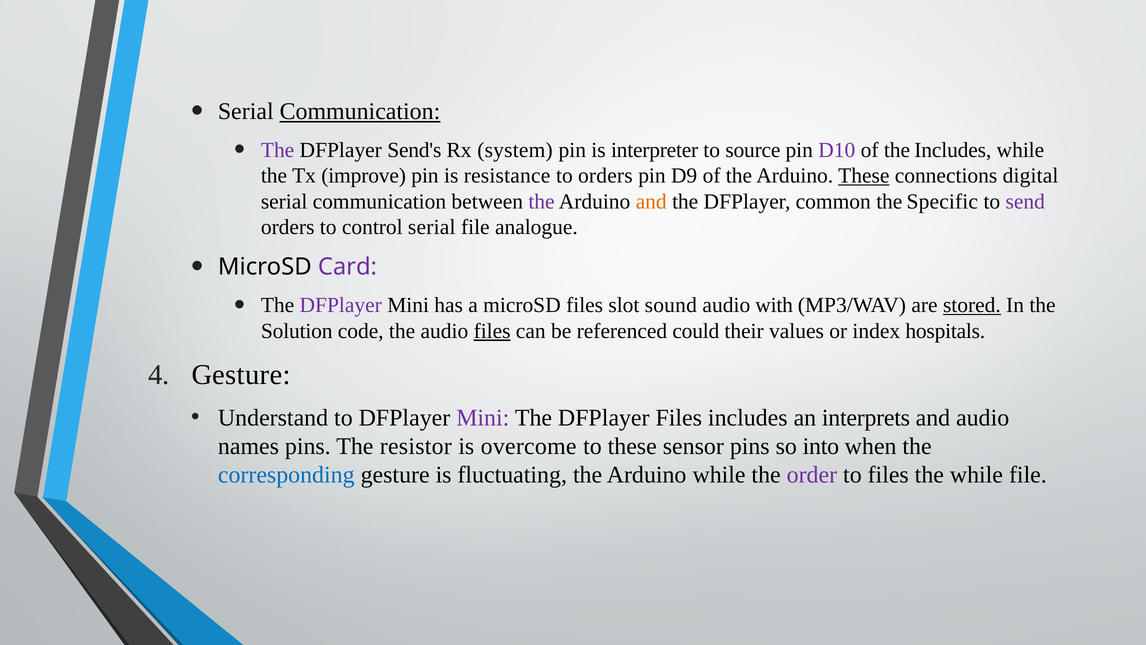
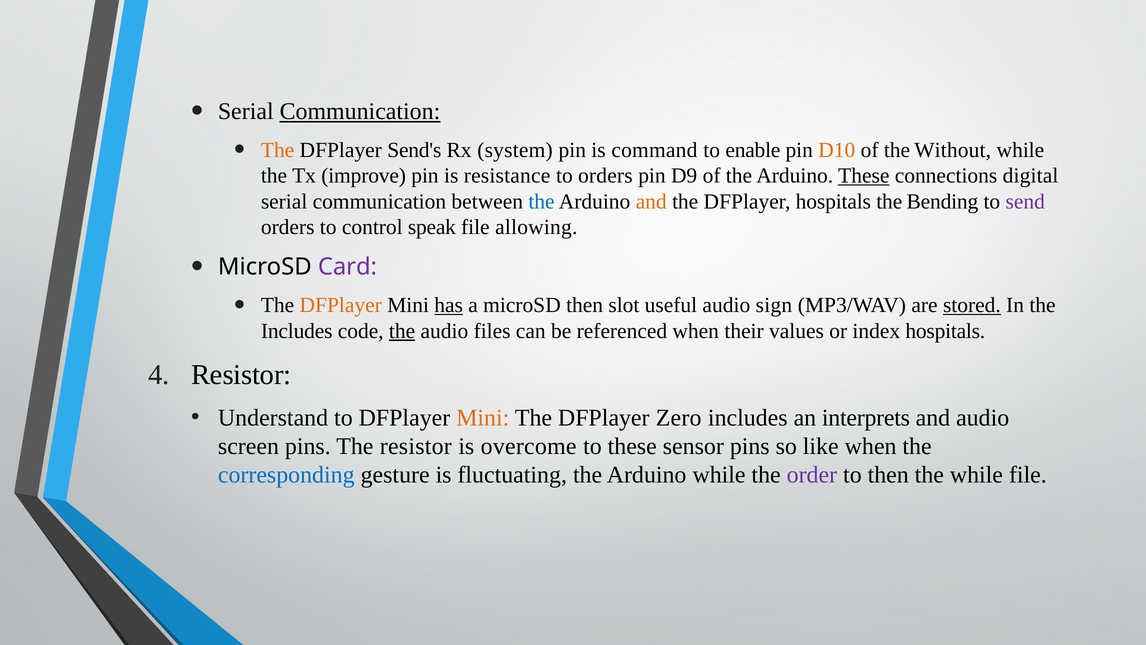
The colour: purple -> orange (278, 150)
interpreter: interpreter -> command (654, 150)
source: source -> enable (753, 150)
D10 colour: purple -> orange (837, 150)
the Includes: Includes -> Without (953, 150)
the colour: purple -> blue (542, 201)
DFPlayer common: common -> hospitals (833, 201)
Specific: Specific -> Bending (942, 201)
control serial: serial -> speak (432, 227)
analogue: analogue -> allowing (536, 227)
DFPlayer colour: purple -> orange (341, 305)
has underline: none -> present (449, 305)
microSD files: files -> then (585, 305)
sound: sound -> useful (671, 305)
with: with -> sign (774, 305)
Solution: Solution -> Includes (297, 331)
the underline: none -> present (402, 331)
files underline: present -> none (492, 331)
referenced could: could -> when (696, 331)
Gesture: Gesture -> Resistor (241, 374)
Mini colour: purple -> orange (483, 417)
DFPlayer Files: Files -> Zero (679, 417)
names: names -> screen (248, 446)
into: into -> like (821, 446)
to files: files -> then (888, 475)
